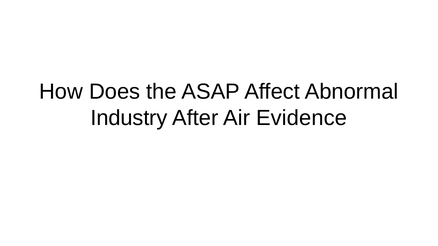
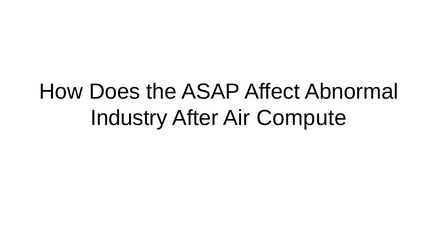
Evidence: Evidence -> Compute (301, 118)
